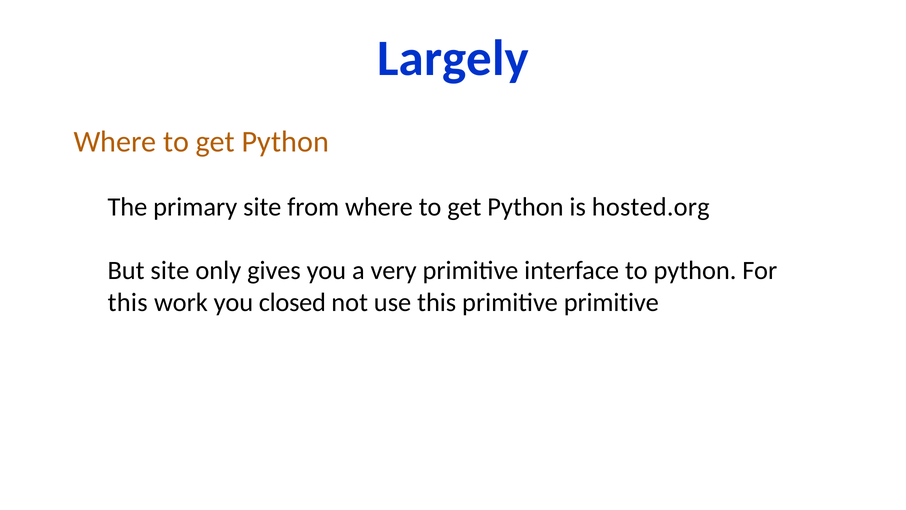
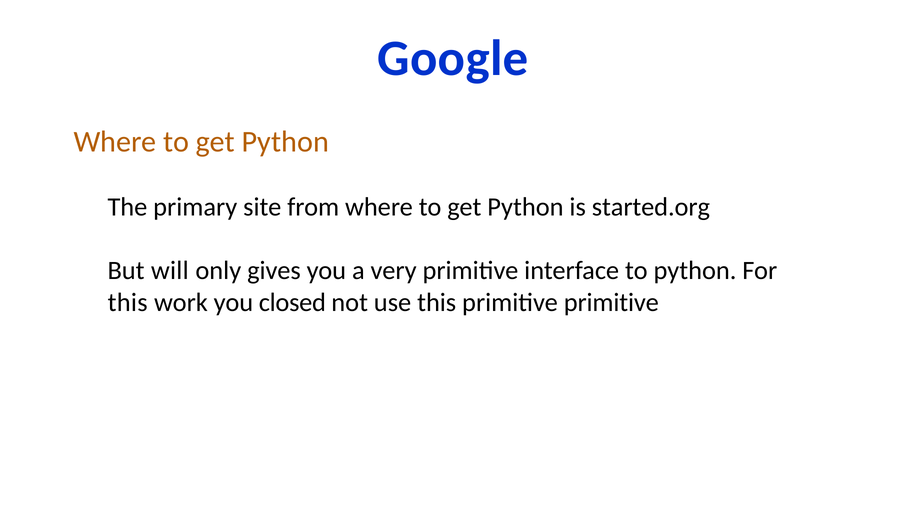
Largely: Largely -> Google (453, 58)
hosted.org: hosted.org -> started.org (651, 207)
But site: site -> will (170, 270)
